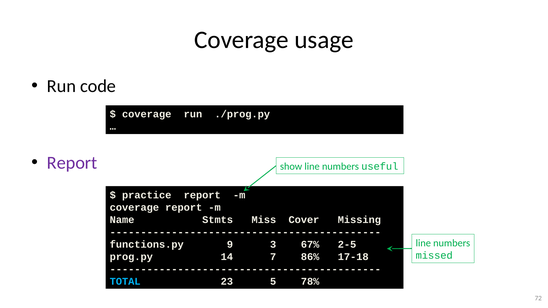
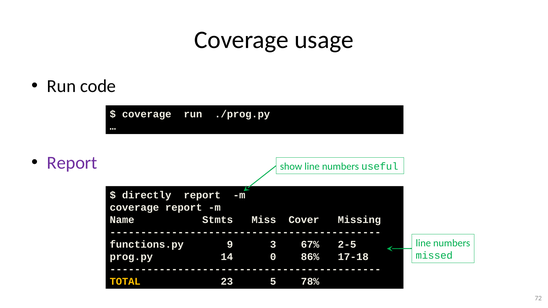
practice: practice -> directly (147, 195)
7: 7 -> 0 (273, 257)
TOTAL colour: light blue -> yellow (125, 282)
